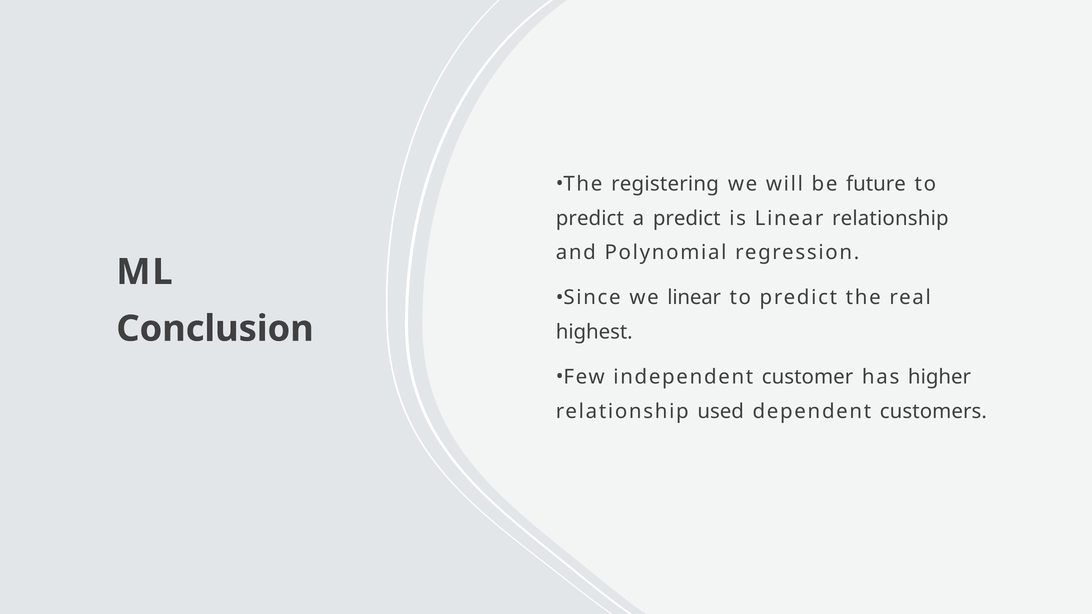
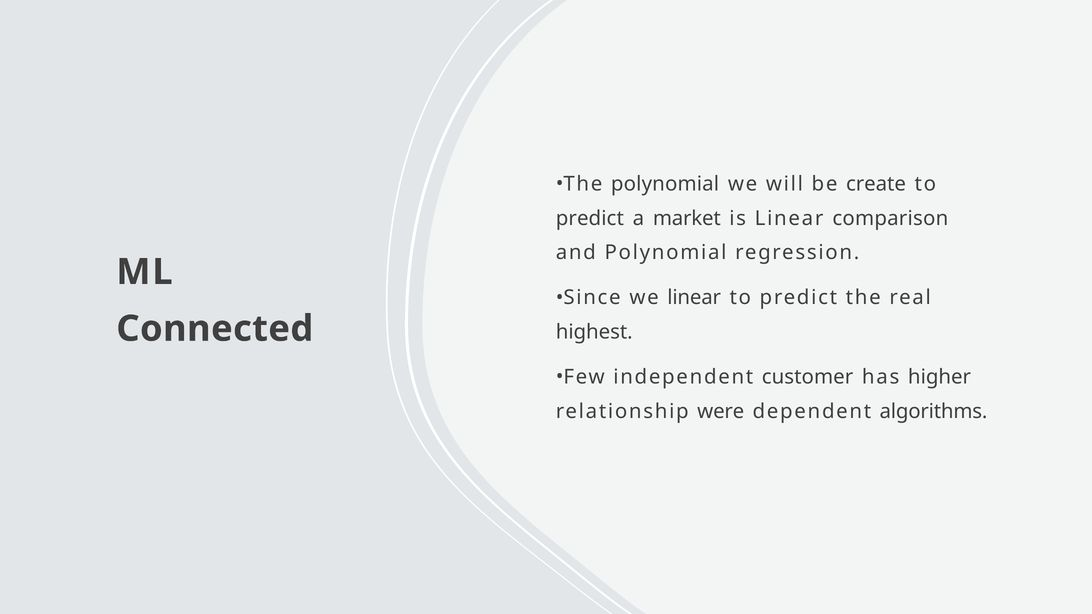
The registering: registering -> polynomial (665, 184)
future: future -> create (876, 184)
a predict: predict -> market (687, 218)
Linear relationship: relationship -> comparison (890, 218)
Conclusion: Conclusion -> Connected (215, 329)
used: used -> were (721, 411)
customers: customers -> algorithms (933, 411)
